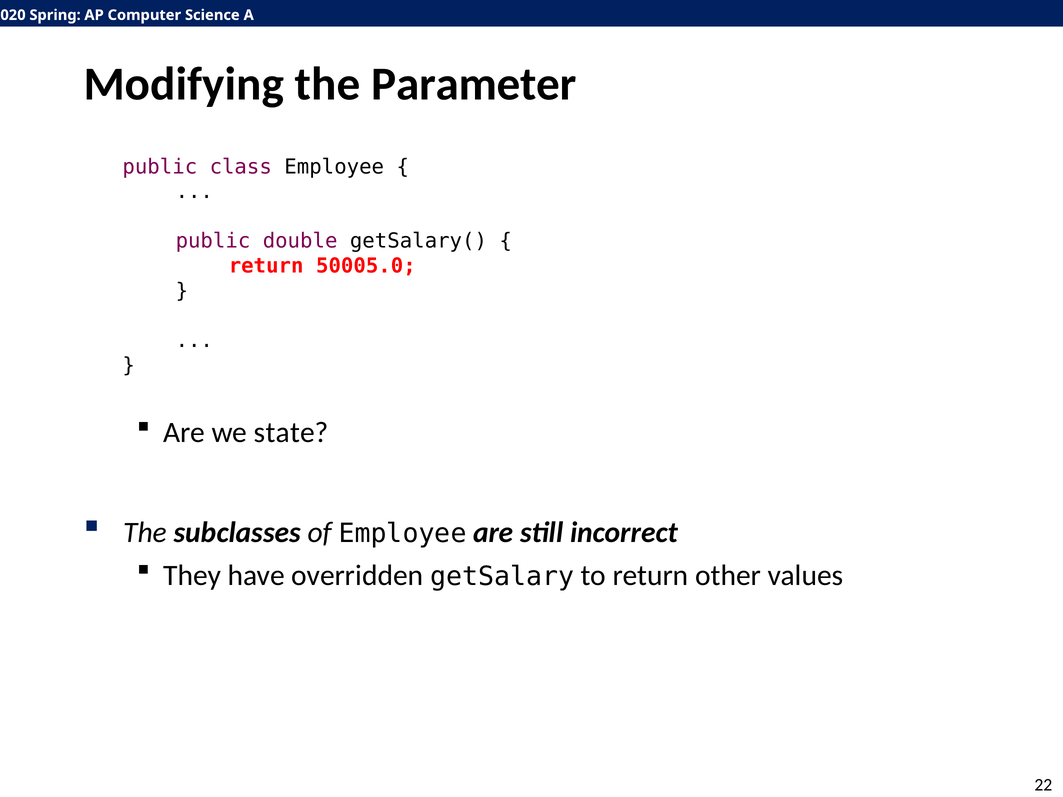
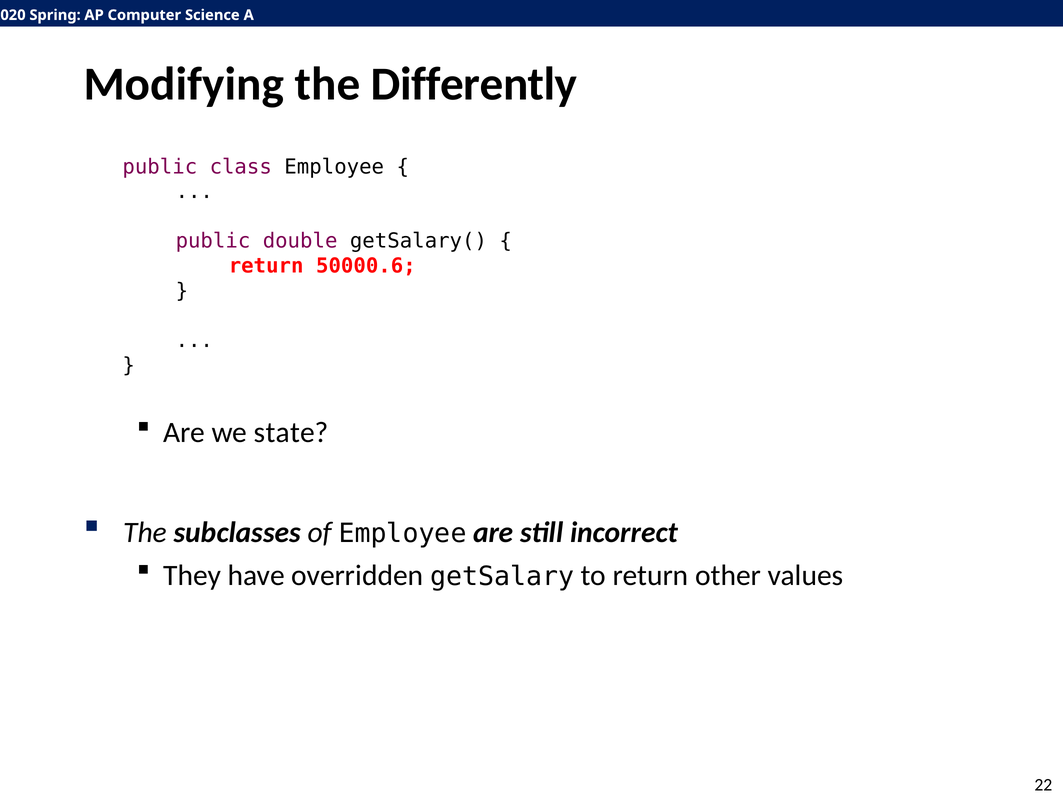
Parameter: Parameter -> Differently (474, 84)
50005.0: 50005.0 -> 50000.6 (366, 266)
